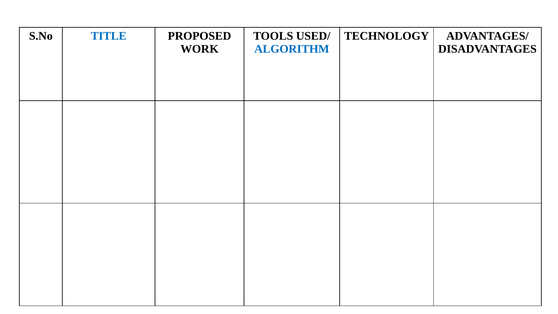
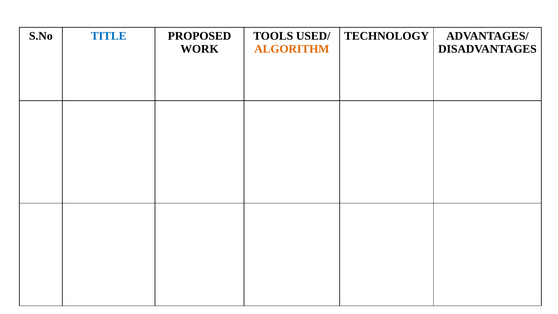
ALGORITHM colour: blue -> orange (292, 49)
